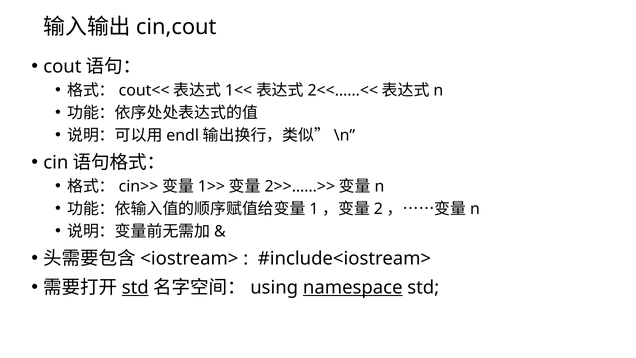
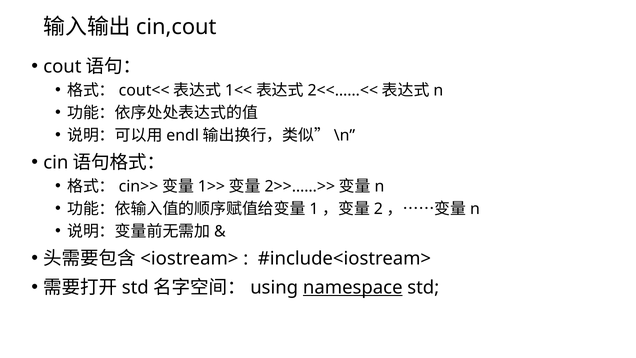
std underline: present -> none (135, 287)
